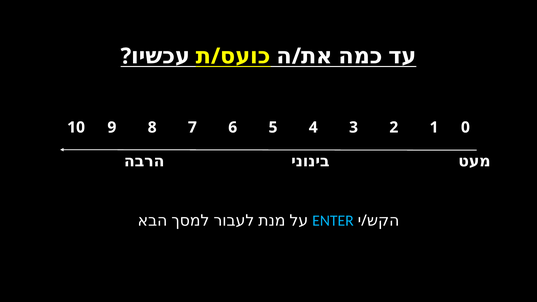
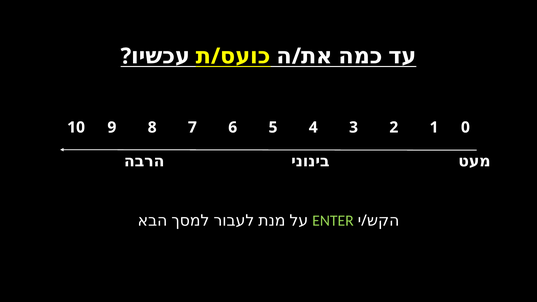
ENTER colour: light blue -> light green (333, 221)
